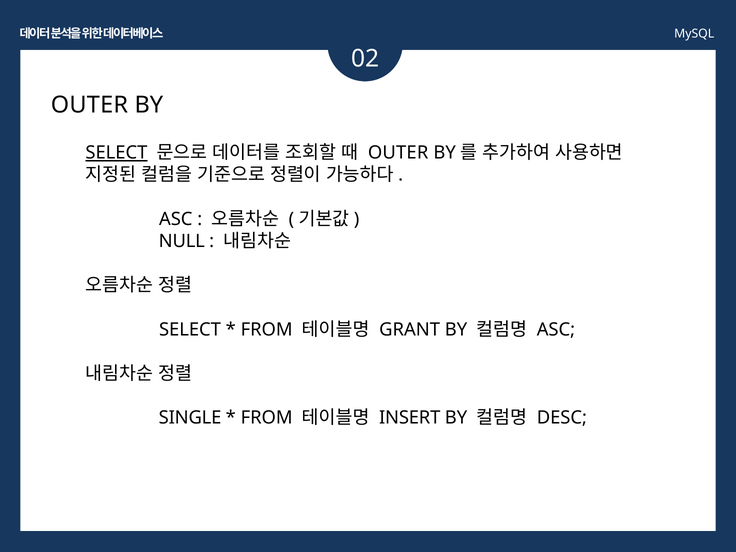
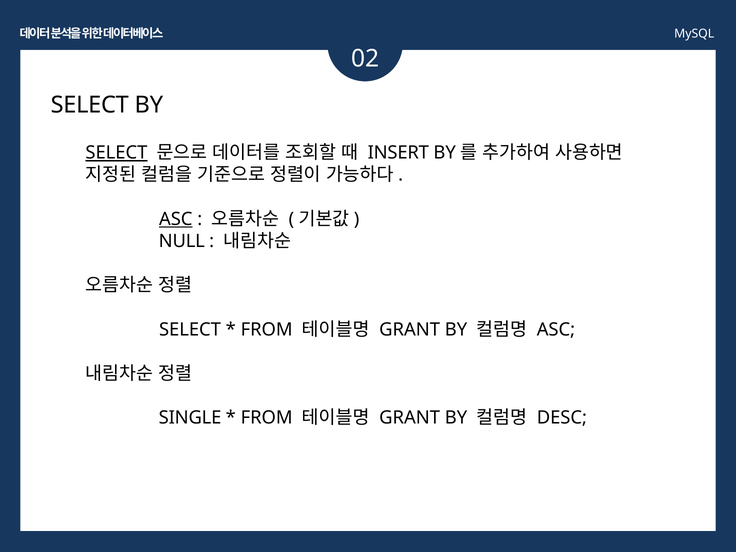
OUTER: OUTER -> SELECT (90, 105)
OUTER: OUTER -> INSERT (398, 153)
ASC underline: none -> present (176, 219)
INSERT: INSERT -> GRANT (410, 418)
